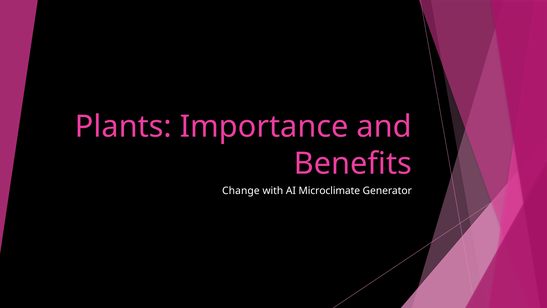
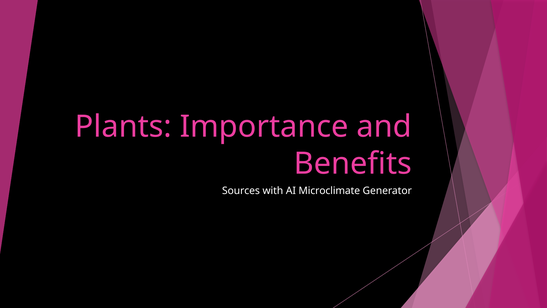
Change: Change -> Sources (241, 191)
